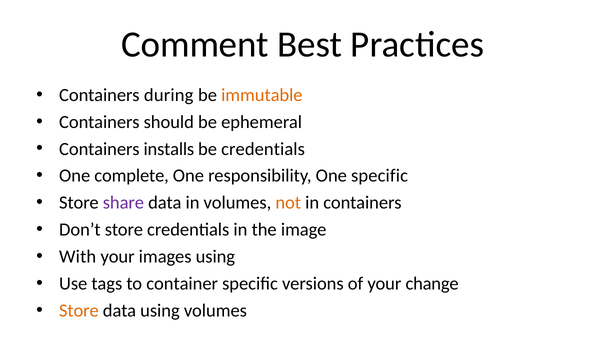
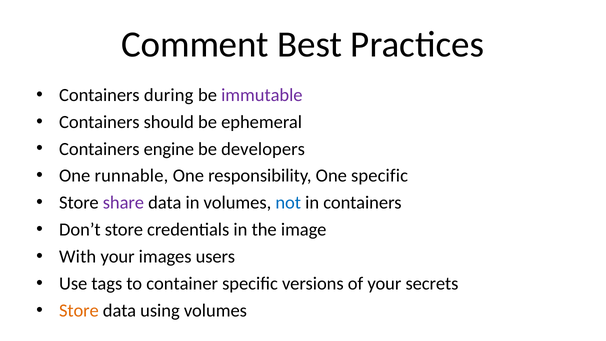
immutable colour: orange -> purple (262, 95)
installs: installs -> engine (169, 149)
be credentials: credentials -> developers (263, 149)
complete: complete -> runnable (131, 176)
not colour: orange -> blue (288, 203)
images using: using -> users (215, 257)
change: change -> secrets (432, 284)
